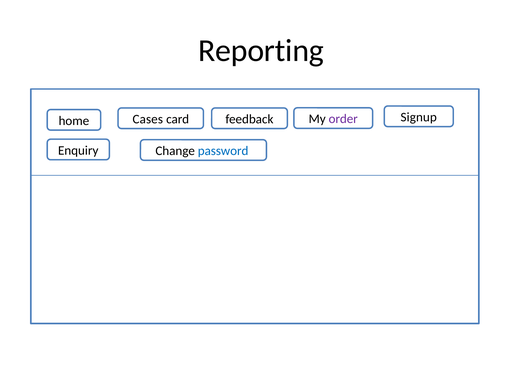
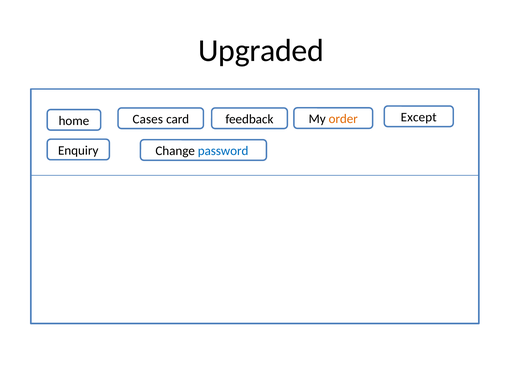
Reporting: Reporting -> Upgraded (261, 51)
Signup: Signup -> Except (419, 117)
order colour: purple -> orange (343, 119)
